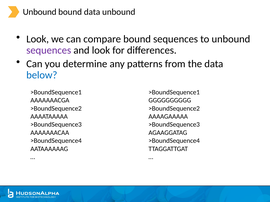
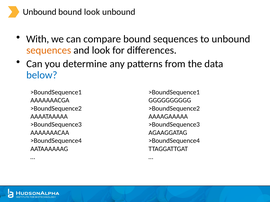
bound data: data -> look (92, 12)
Look: Look -> With (38, 39)
sequences colour: purple -> orange (49, 50)
